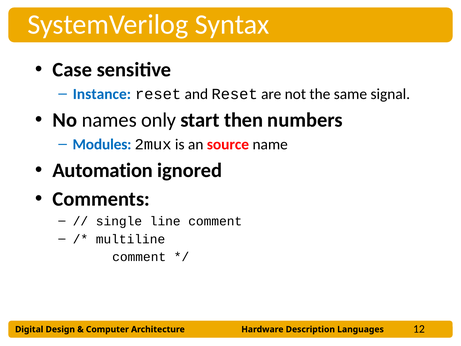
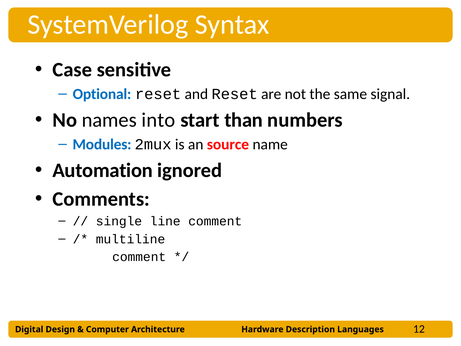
Instance: Instance -> Optional (102, 94)
only: only -> into (158, 120)
then: then -> than (244, 120)
